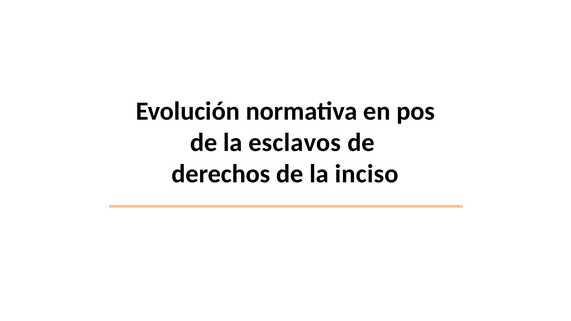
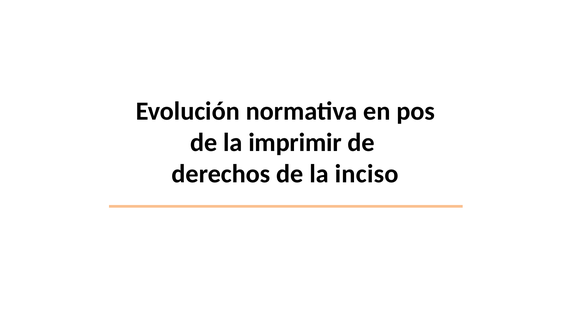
esclavos: esclavos -> imprimir (295, 143)
